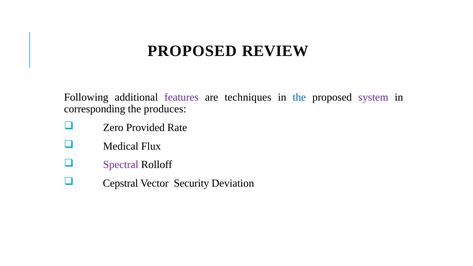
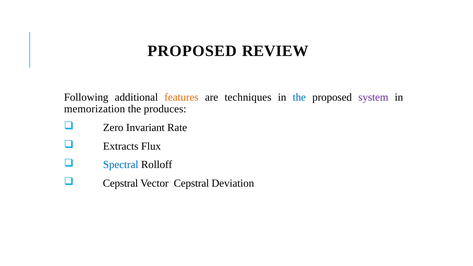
features colour: purple -> orange (182, 97)
corresponding: corresponding -> memorization (95, 109)
Provided: Provided -> Invariant (145, 128)
Medical: Medical -> Extracts (121, 146)
Spectral colour: purple -> blue (121, 165)
Vector Security: Security -> Cepstral (191, 183)
